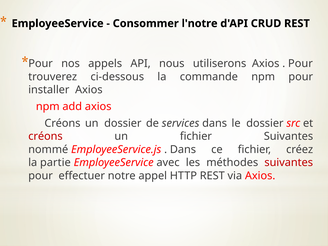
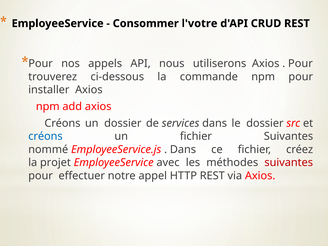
l'notre: l'notre -> l'votre (200, 23)
créons colour: red -> blue (45, 136)
partie: partie -> projet (55, 163)
